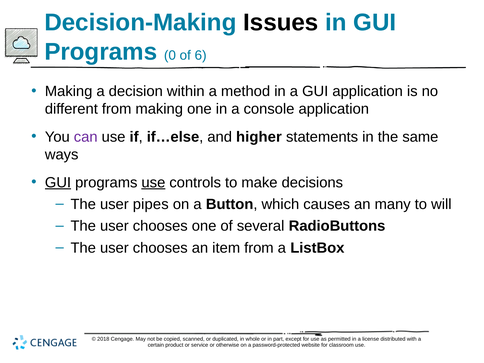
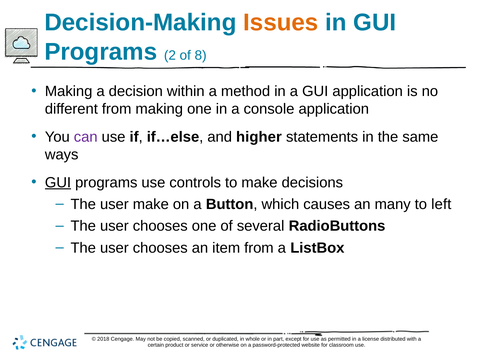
Issues colour: black -> orange (281, 23)
0: 0 -> 2 (170, 55)
6: 6 -> 8 (201, 55)
use underline: present -> none (153, 182)
user pipes: pipes -> make (151, 204)
will: will -> left (441, 204)
